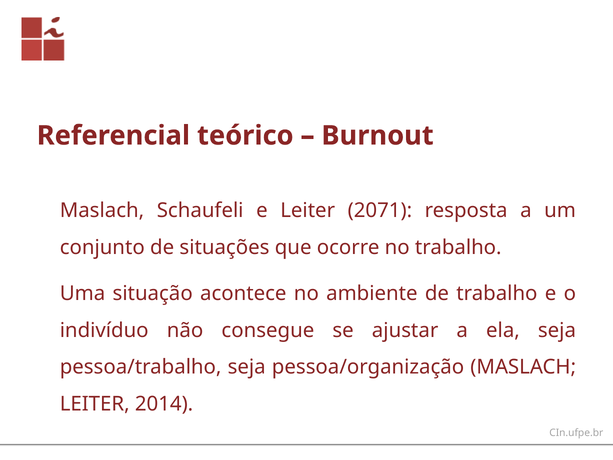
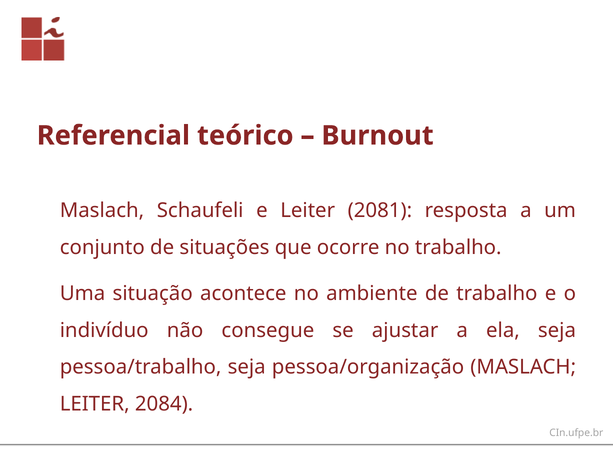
2071: 2071 -> 2081 (380, 211)
2014: 2014 -> 2084 (164, 404)
